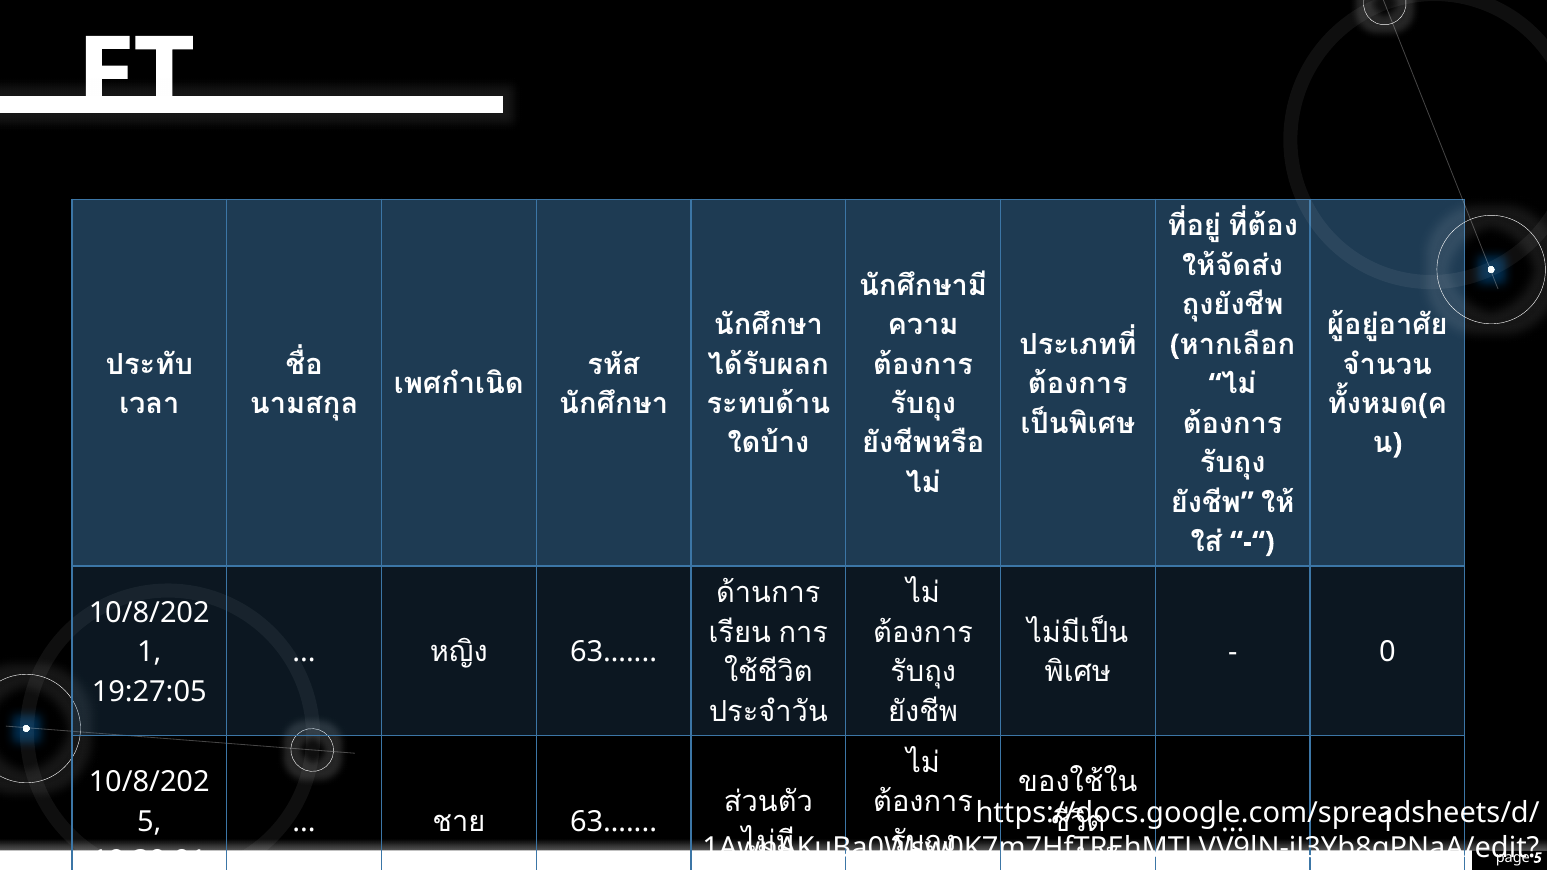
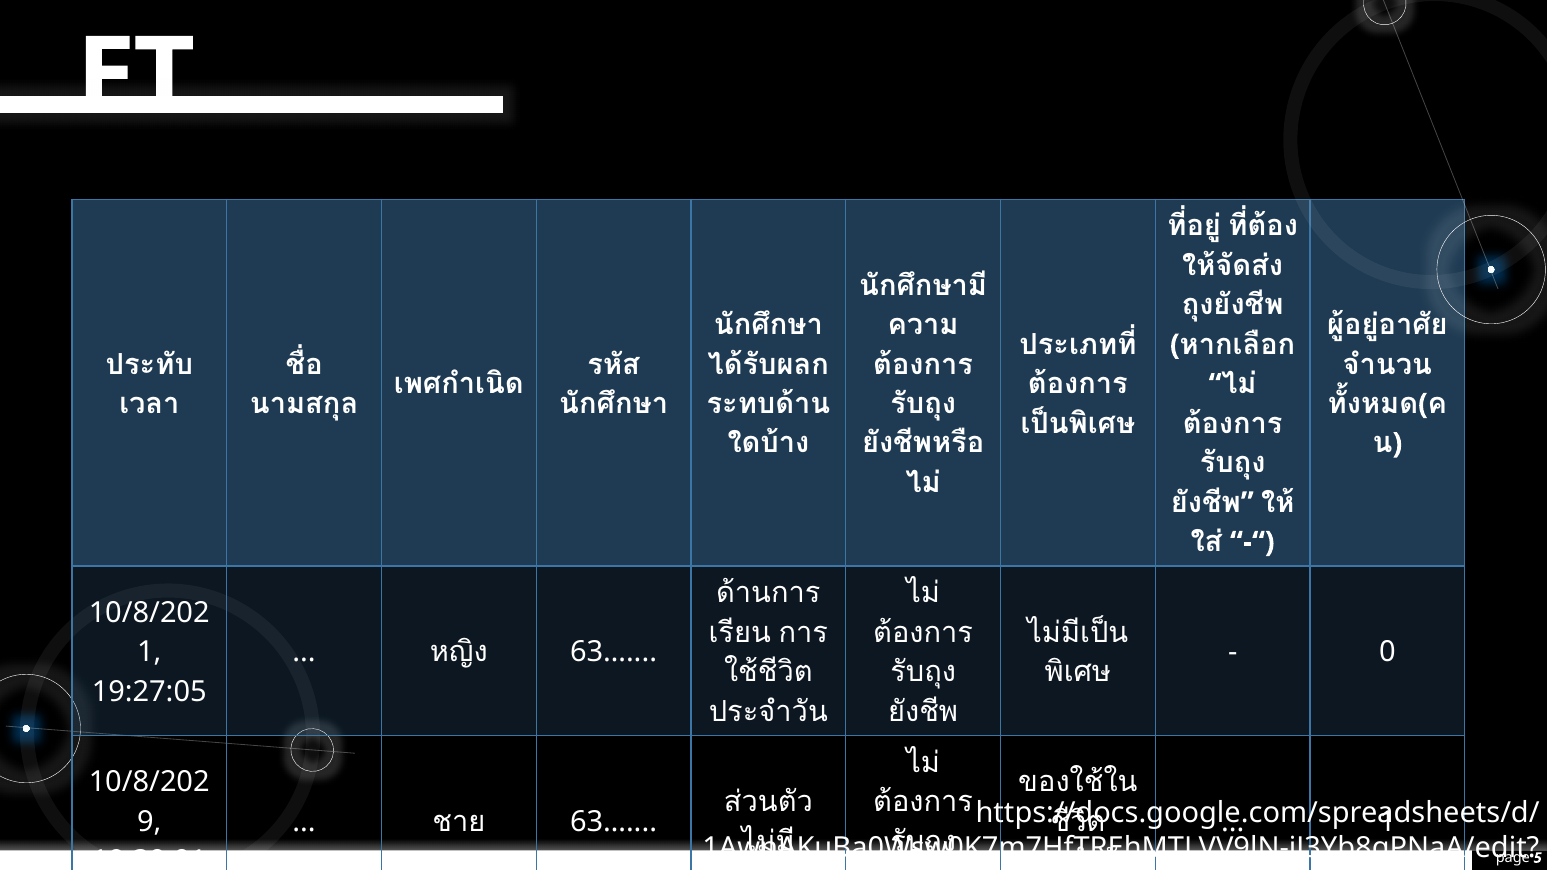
5: 5 -> 9 (149, 822)
